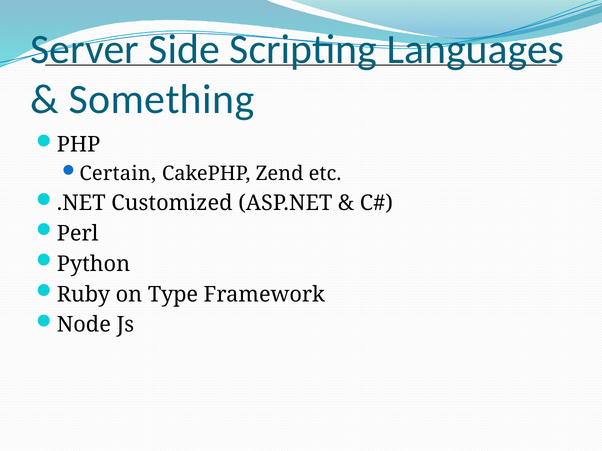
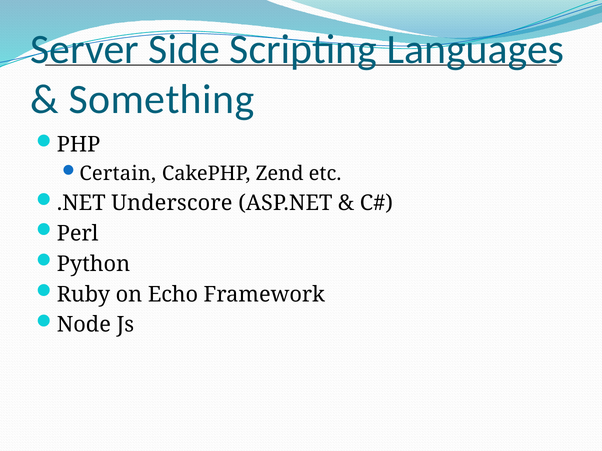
Customized: Customized -> Underscore (172, 203)
Type: Type -> Echo (173, 295)
